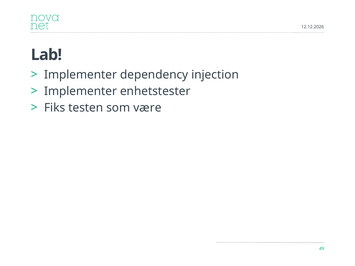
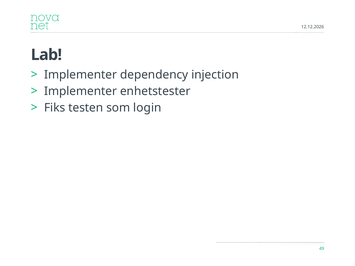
være: være -> login (147, 108)
